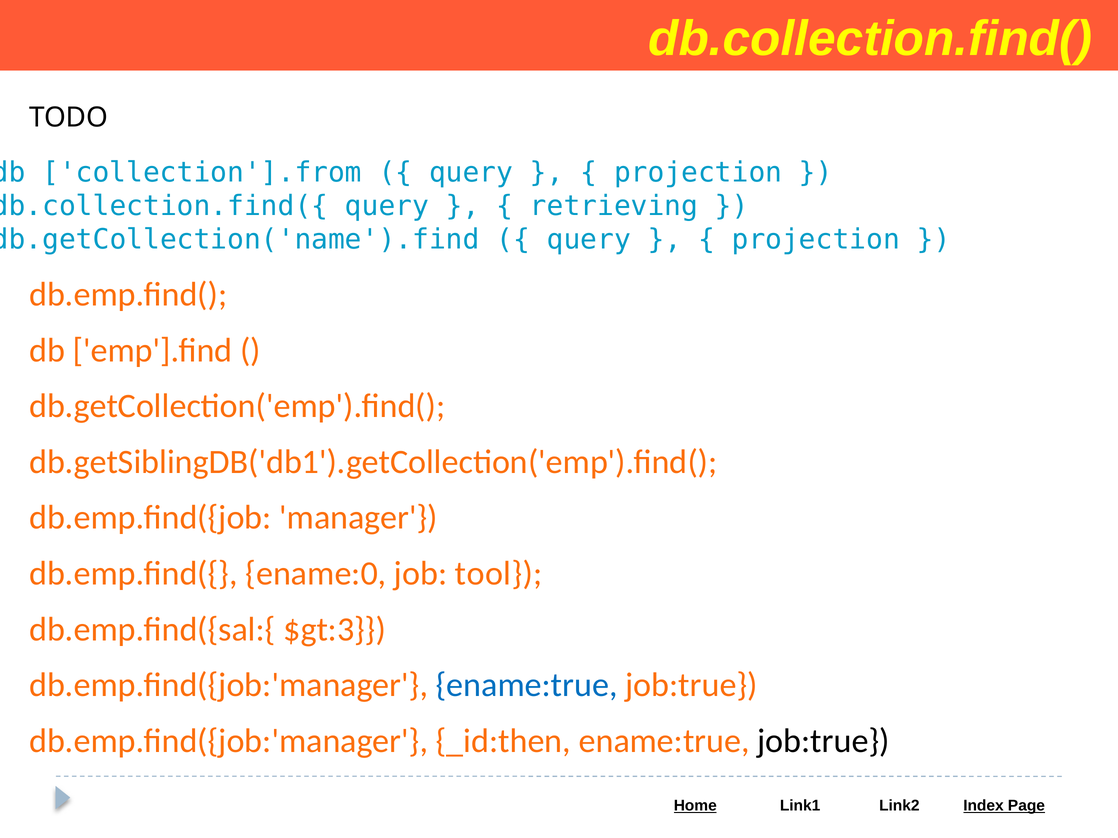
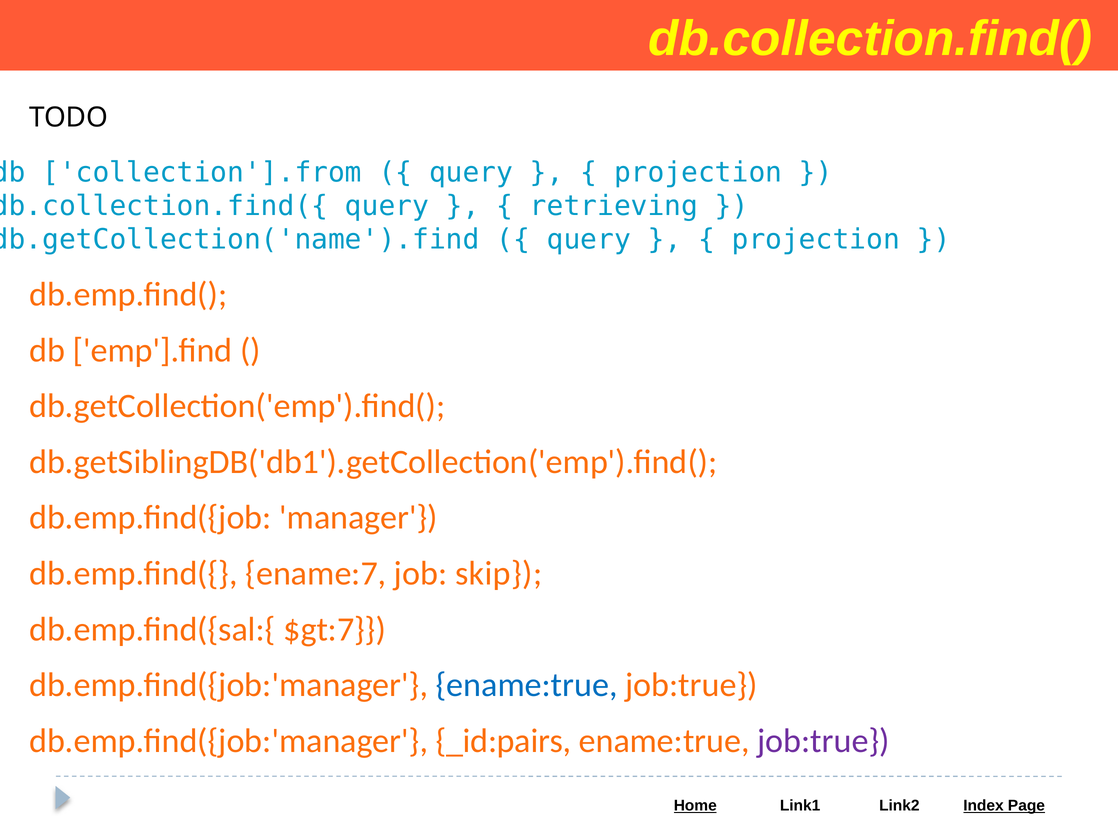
ename:0: ename:0 -> ename:7 (316, 574)
tool: tool -> skip (499, 574)
$gt:3: $gt:3 -> $gt:7 (335, 630)
_id:then: _id:then -> _id:pairs (503, 741)
job:true colour: black -> purple (823, 741)
